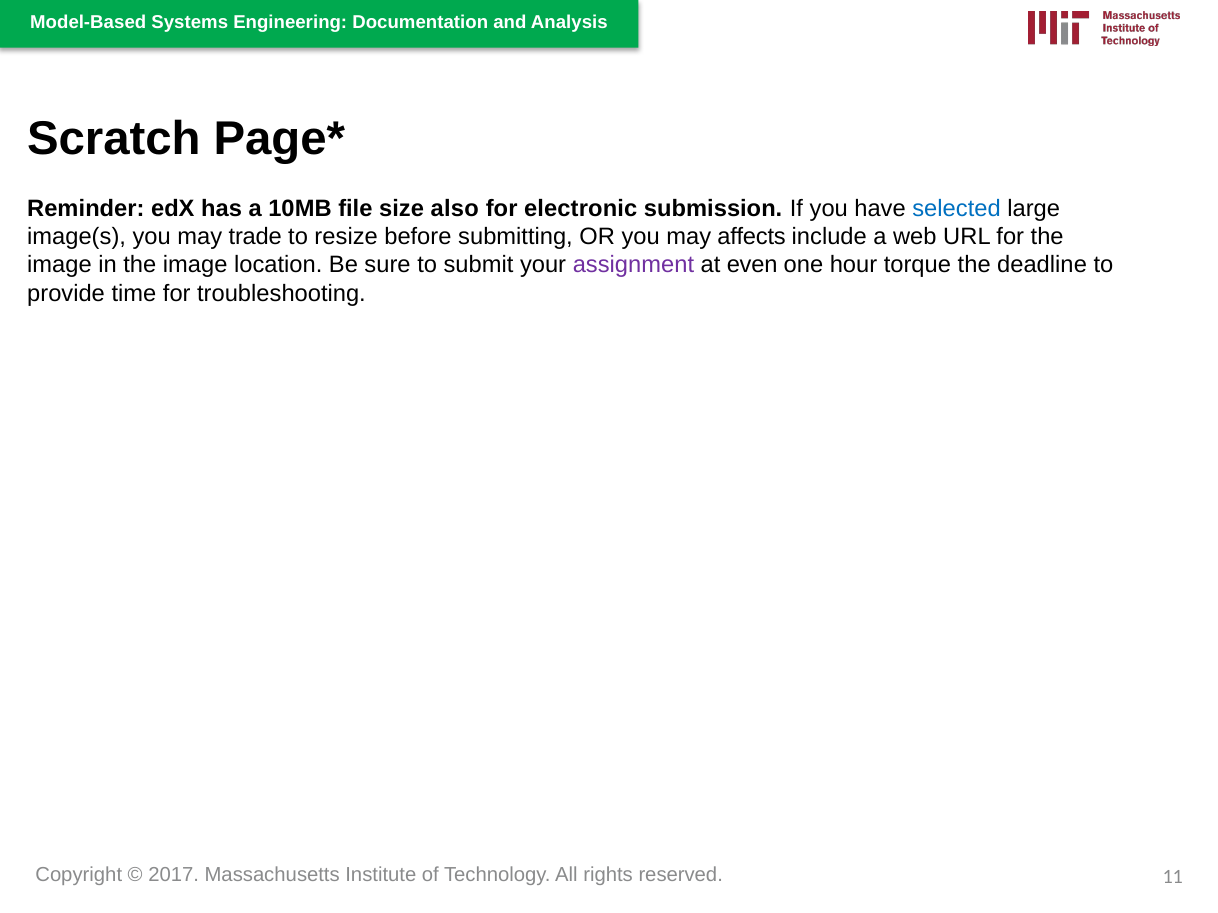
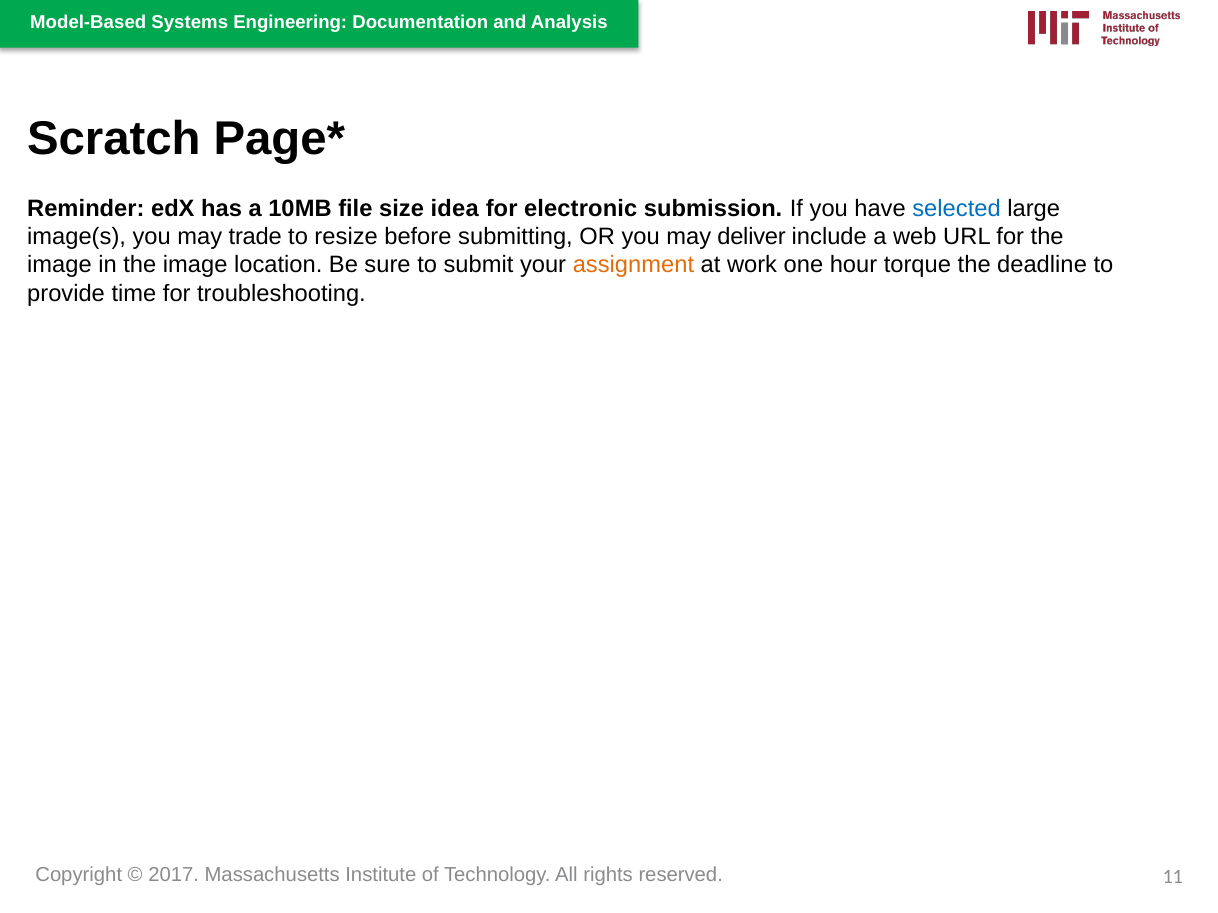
also: also -> idea (455, 208)
affects: affects -> deliver (752, 237)
assignment colour: purple -> orange (633, 265)
even: even -> work (752, 265)
